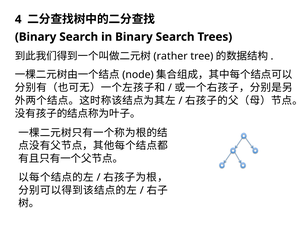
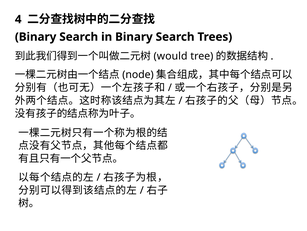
rather: rather -> would (171, 56)
